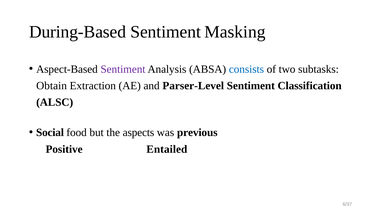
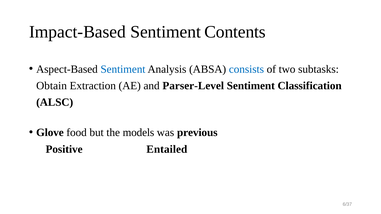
During-Based: During-Based -> Impact-Based (77, 32)
Masking: Masking -> Contents (235, 32)
Sentiment colour: purple -> blue (123, 69)
Social: Social -> Glove (50, 133)
aspects: aspects -> models (138, 133)
